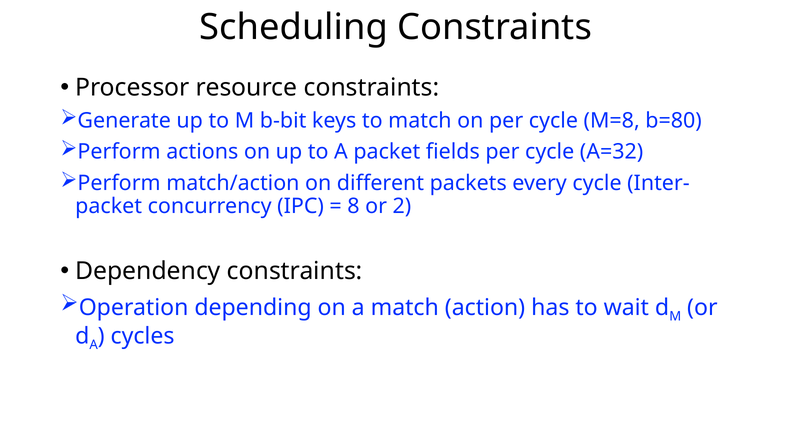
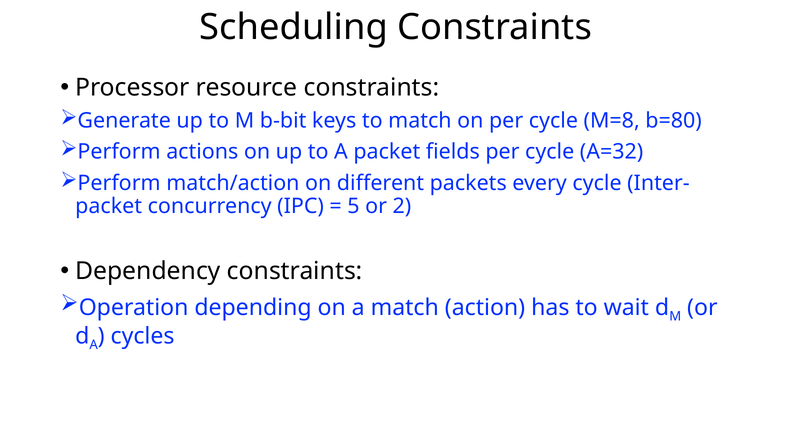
8: 8 -> 5 (353, 207)
